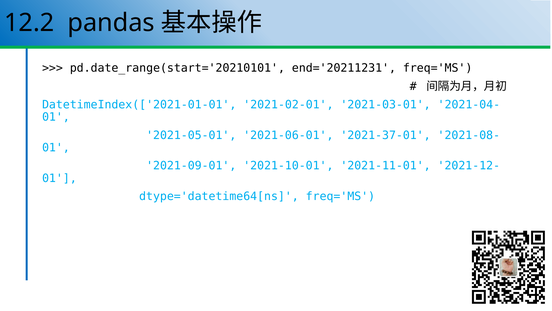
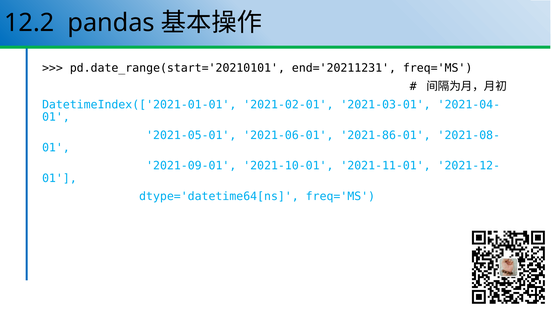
2021-37-01: 2021-37-01 -> 2021-86-01 (386, 135)
